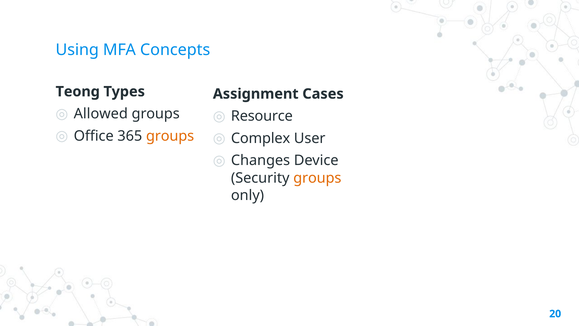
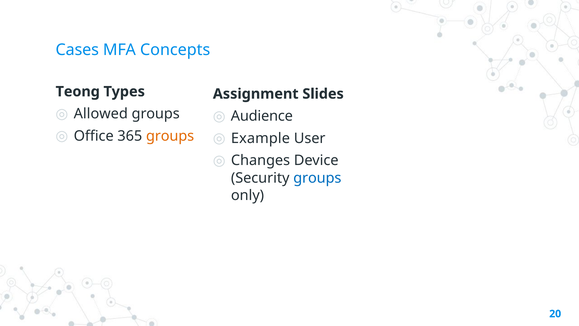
Using: Using -> Cases (77, 50)
Cases: Cases -> Slides (323, 94)
Resource: Resource -> Audience (262, 116)
Complex: Complex -> Example (260, 138)
groups colour: orange -> blue (317, 178)
